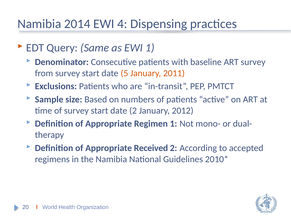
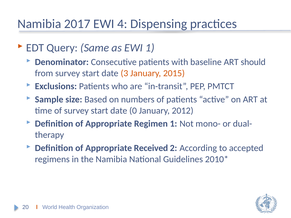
2014: 2014 -> 2017 (77, 24)
ART survey: survey -> should (253, 62)
5: 5 -> 3 (124, 73)
2011: 2011 -> 2015 (174, 73)
date 2: 2 -> 0 (133, 111)
